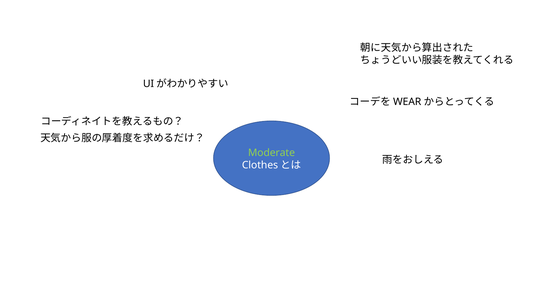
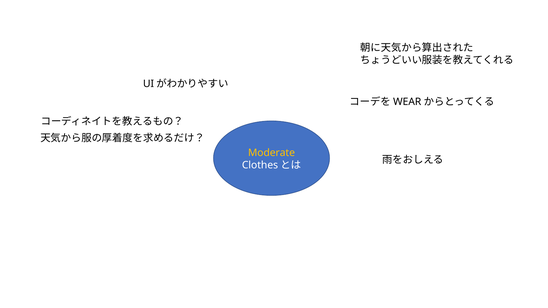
Moderate colour: light green -> yellow (272, 153)
